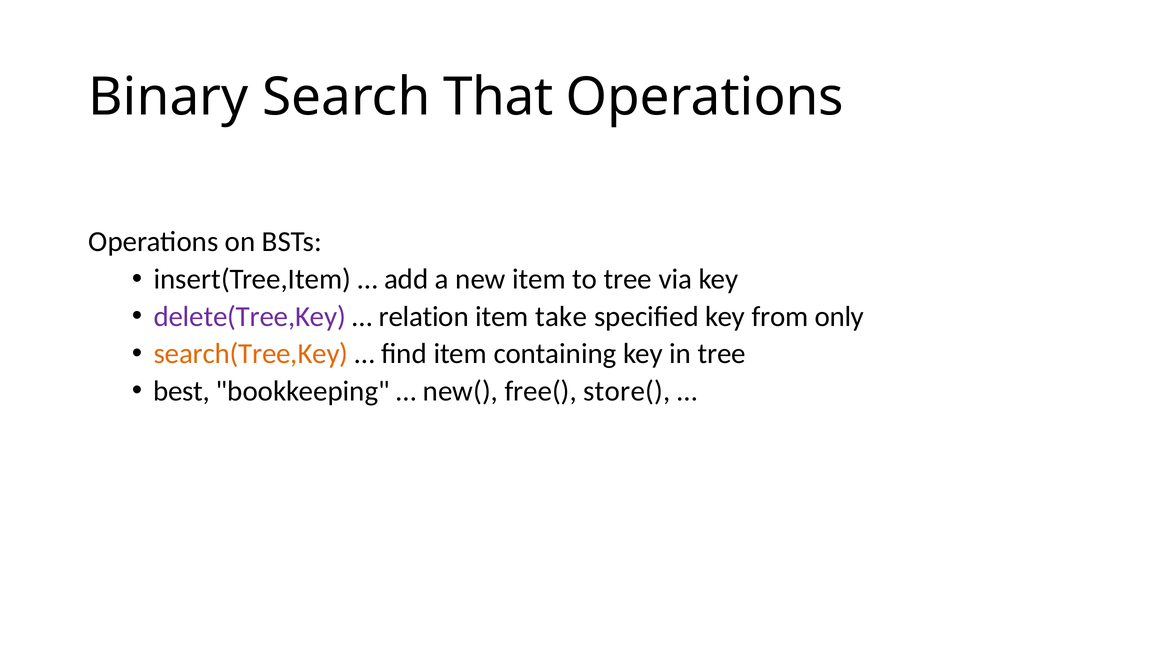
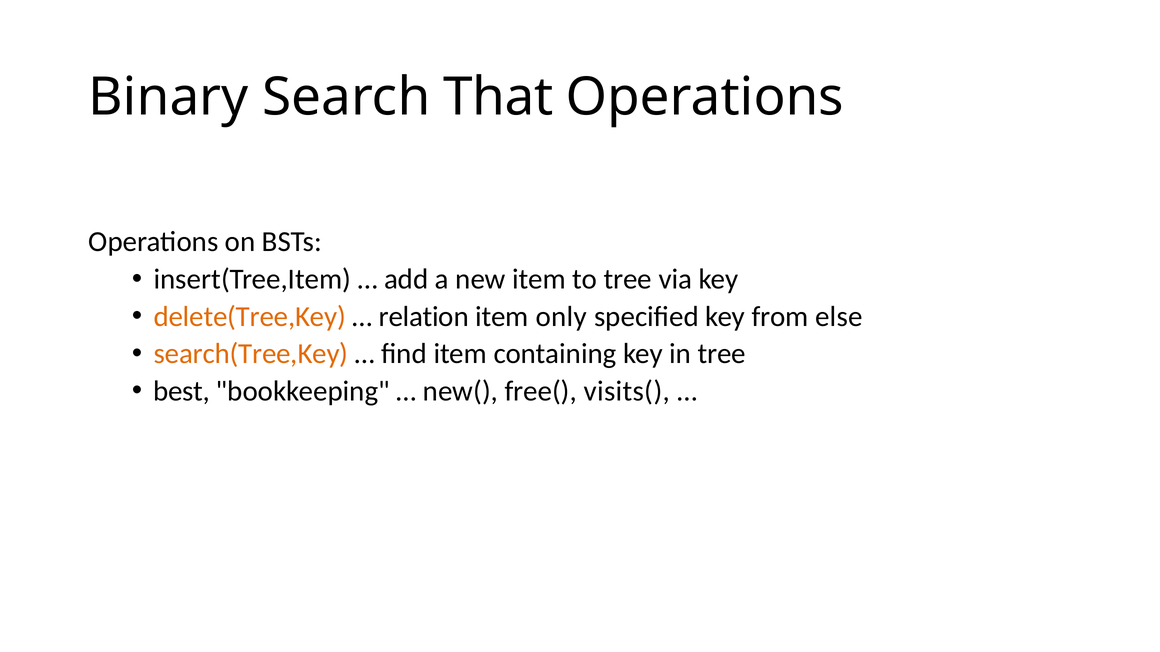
delete(Tree,Key colour: purple -> orange (250, 317)
take: take -> only (561, 317)
only: only -> else (839, 317)
store(: store( -> visits( (627, 391)
